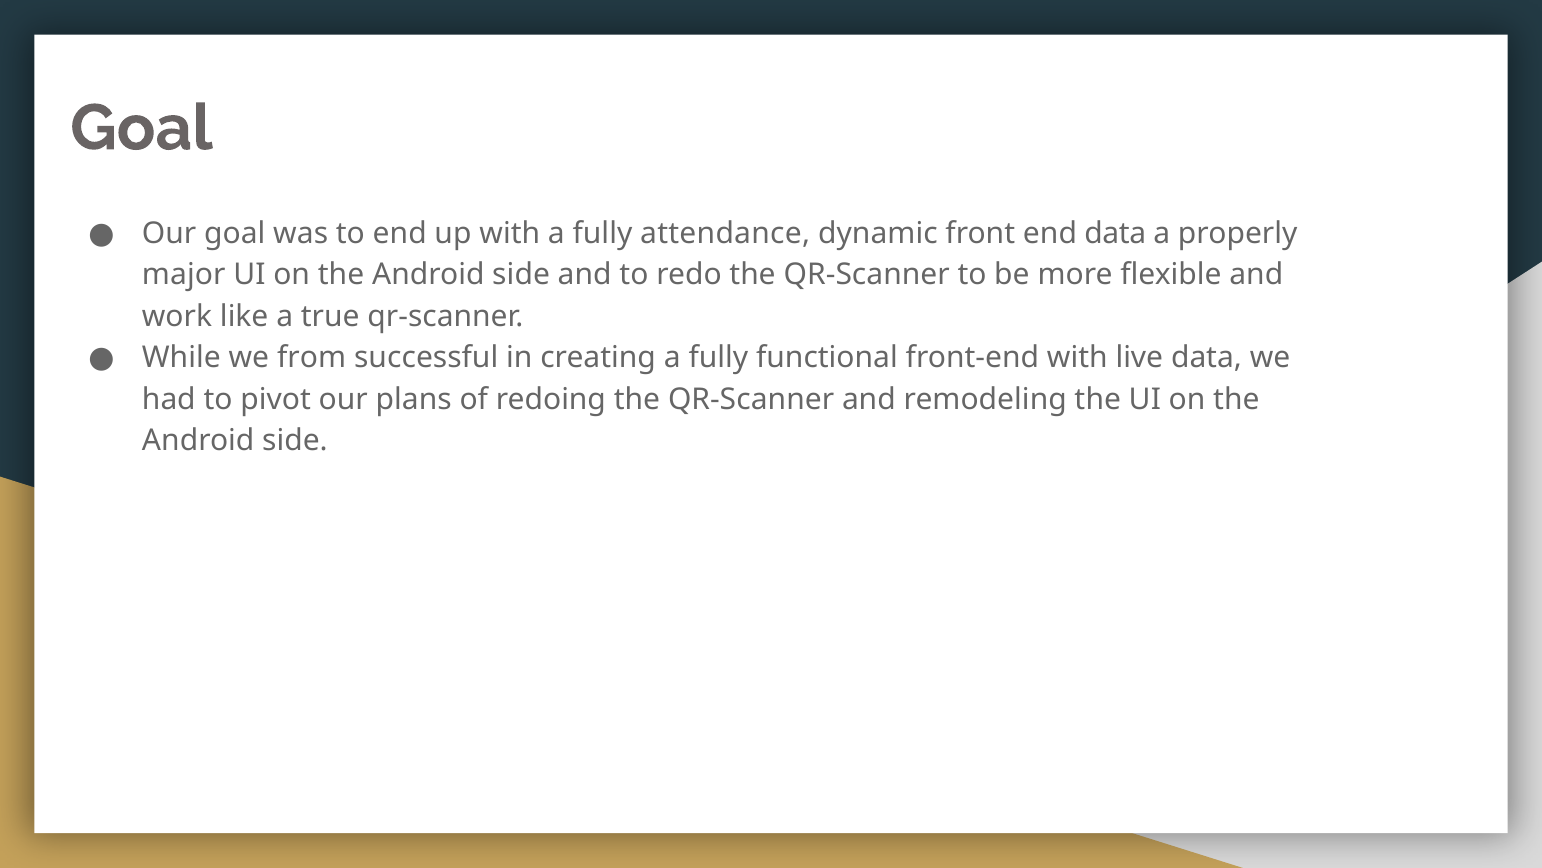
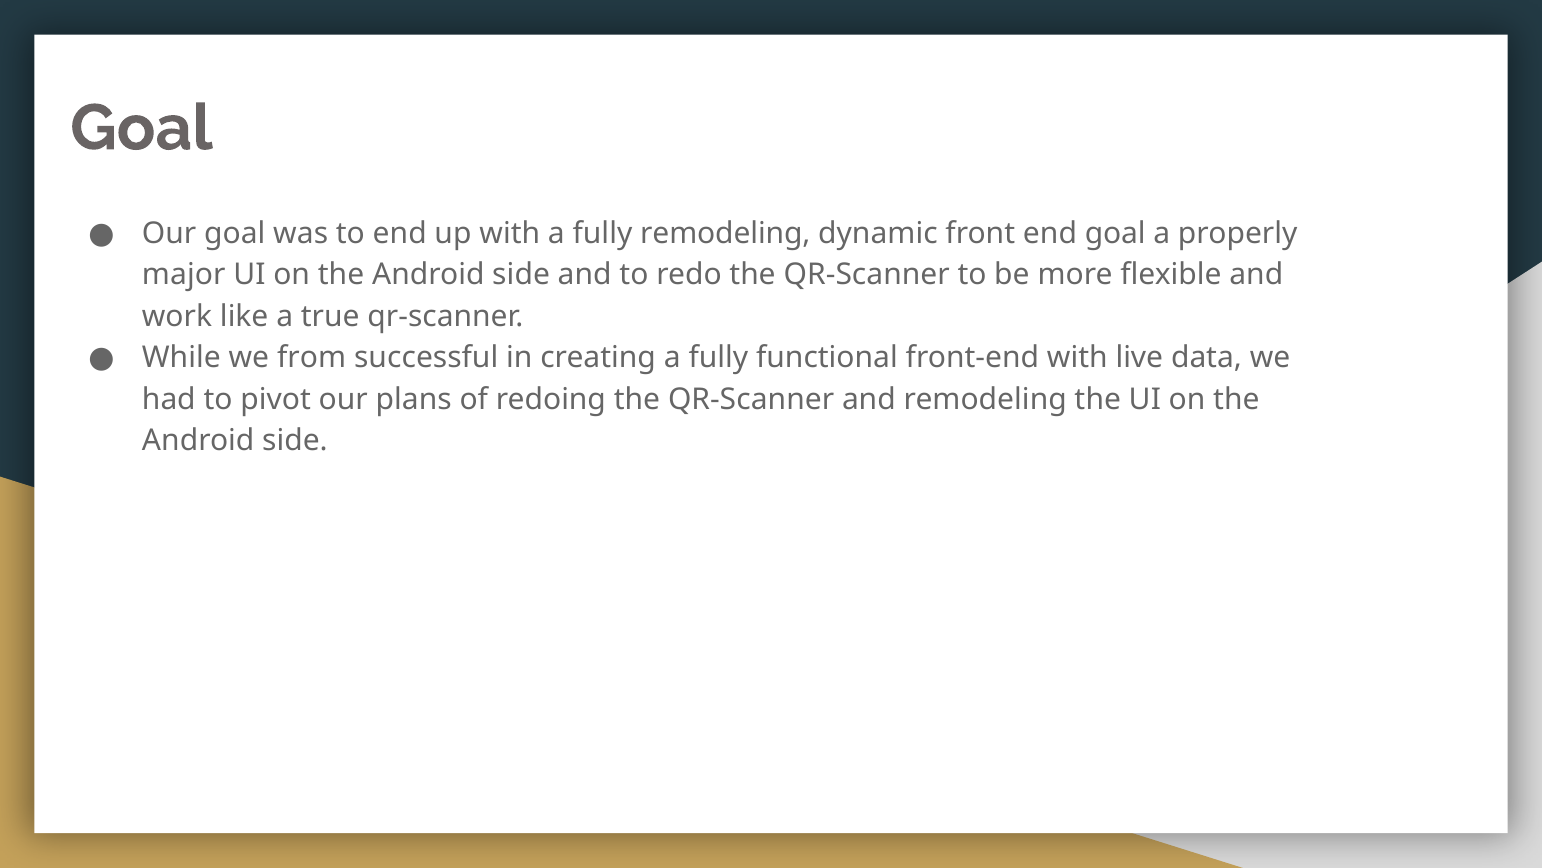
fully attendance: attendance -> remodeling (725, 233)
end data: data -> goal (1115, 233)
